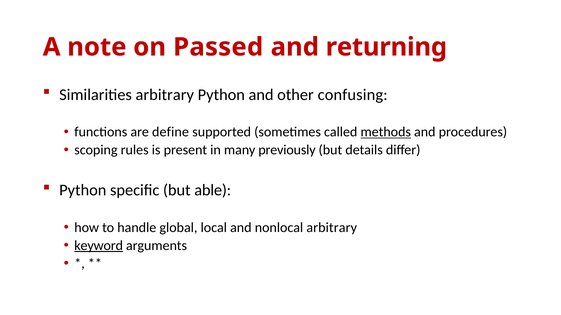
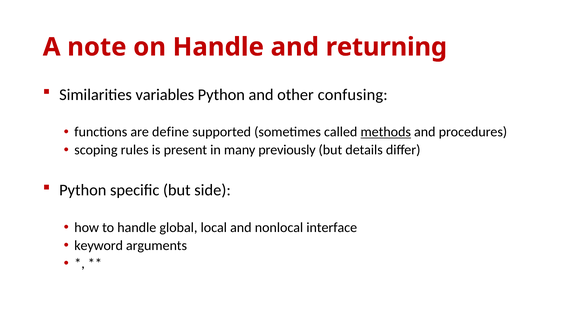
on Passed: Passed -> Handle (218, 47)
Similarities arbitrary: arbitrary -> variables (165, 95)
able: able -> side (213, 191)
nonlocal arbitrary: arbitrary -> interface (332, 228)
keyword underline: present -> none (99, 246)
